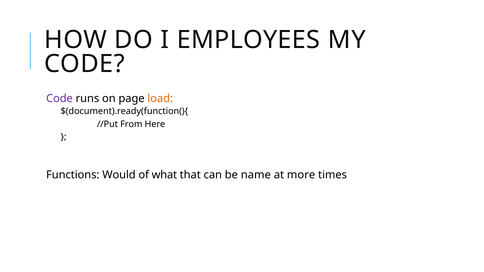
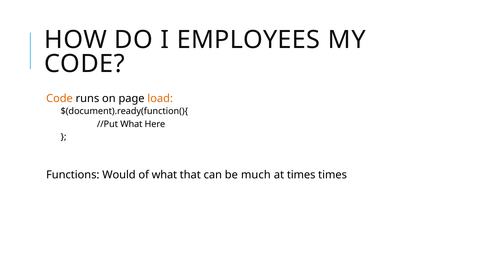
Code colour: purple -> orange (59, 98)
//Put From: From -> What (131, 124)
name: name -> much (256, 175)
at more: more -> times (301, 175)
